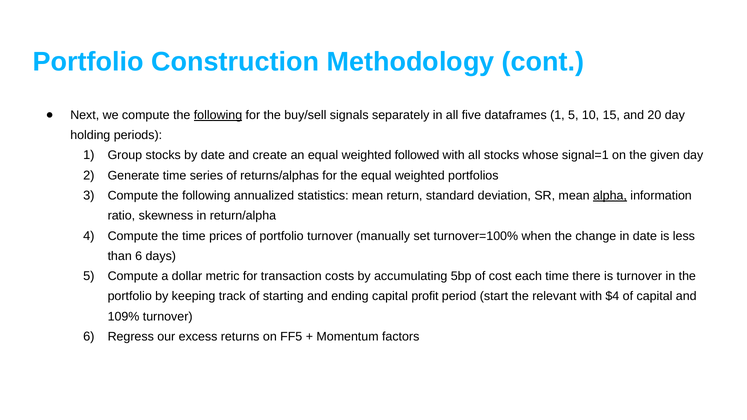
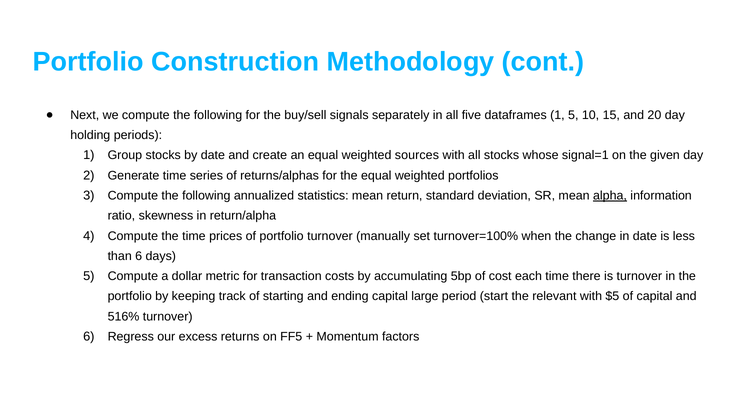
following underline: present -> none (218, 115)
followed: followed -> sources (417, 155)
profit: profit -> large (425, 296)
$4: $4 -> $5 (612, 296)
109%: 109% -> 516% (124, 317)
